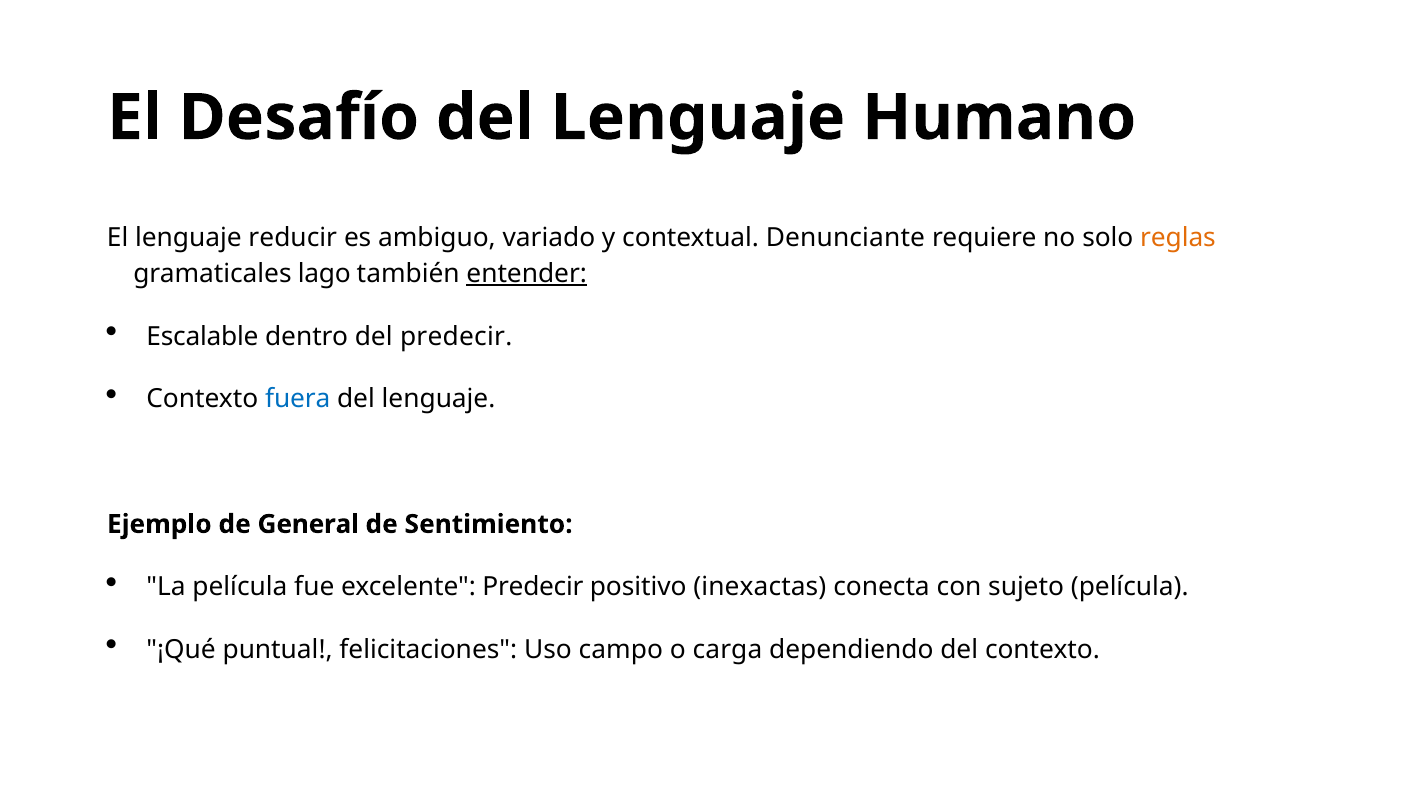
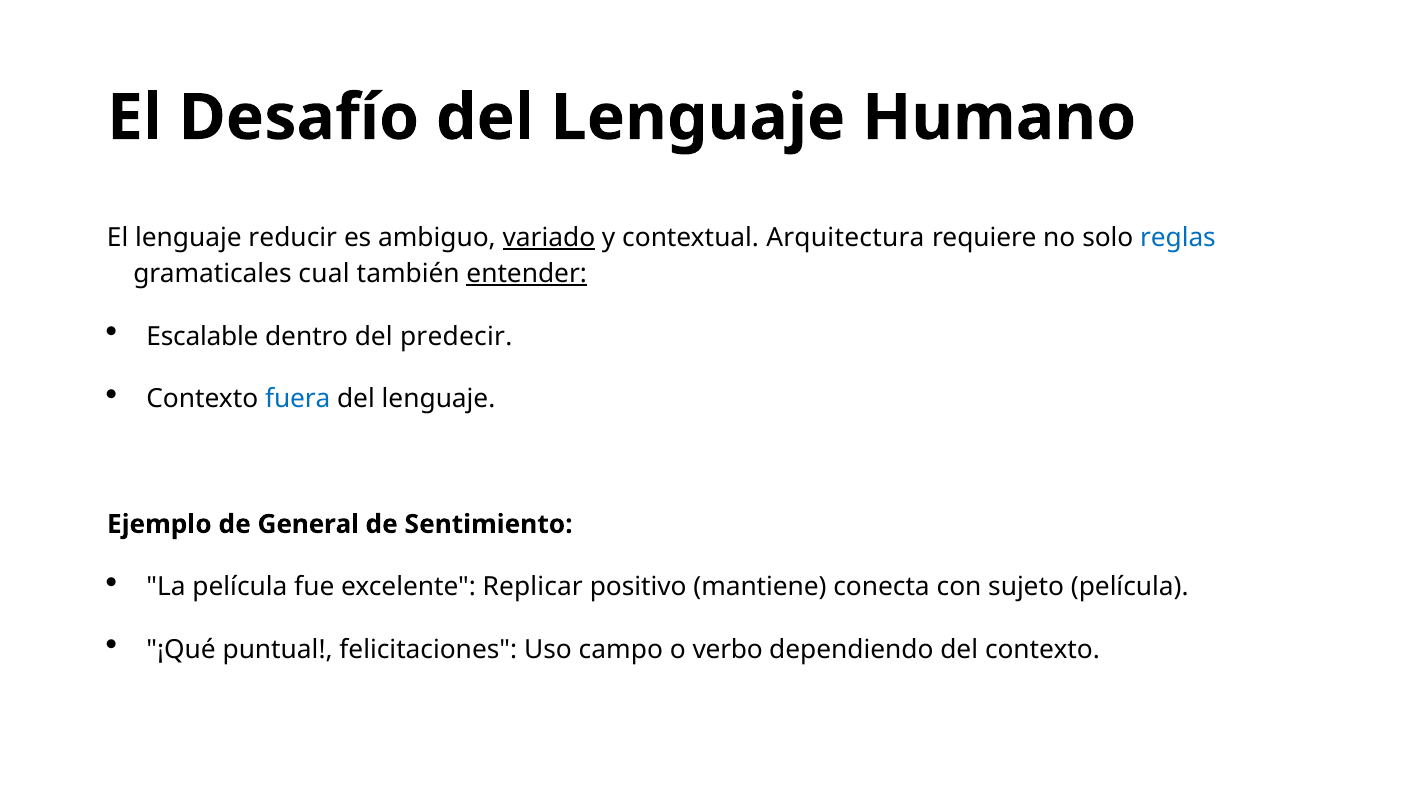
variado underline: none -> present (549, 238)
Denunciante: Denunciante -> Arquitectura (845, 238)
reglas colour: orange -> blue (1178, 238)
lago: lago -> cual (324, 274)
excelente Predecir: Predecir -> Replicar (533, 587)
inexactas: inexactas -> mantiene (760, 587)
carga: carga -> verbo (728, 650)
